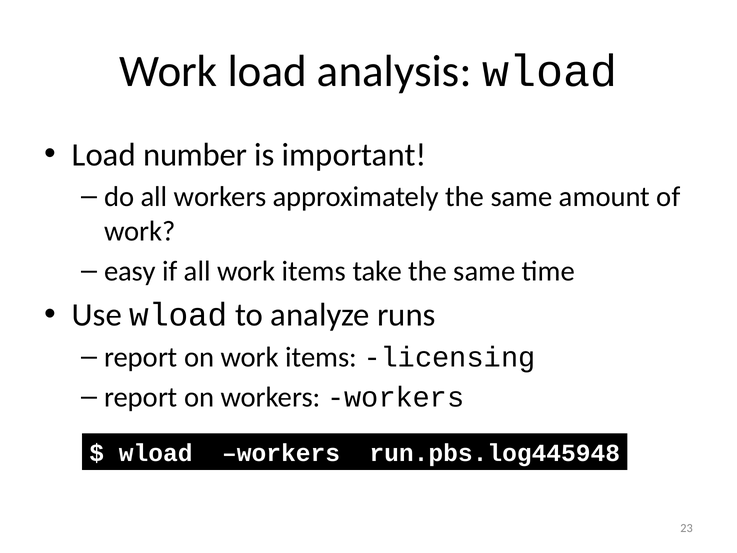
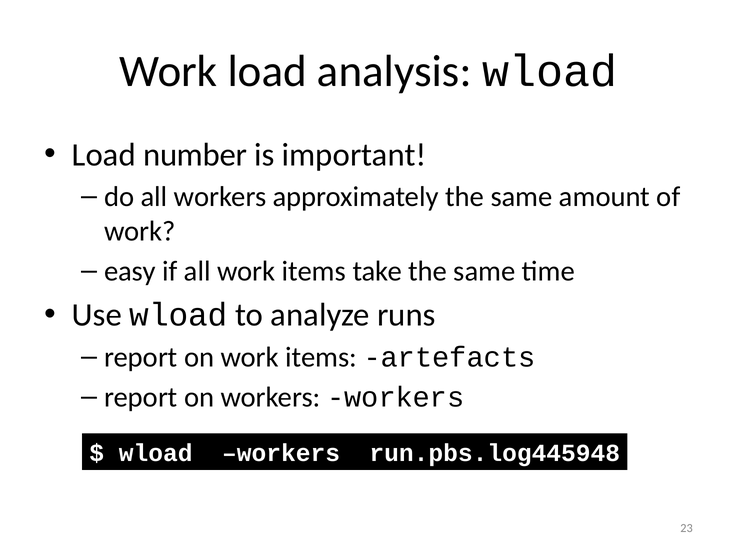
licensing: licensing -> artefacts (450, 357)
